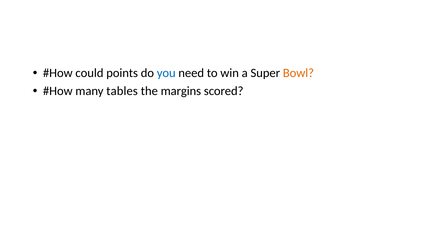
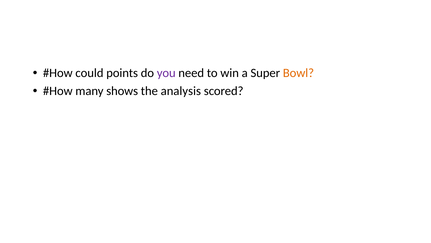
you colour: blue -> purple (166, 73)
tables: tables -> shows (122, 91)
margins: margins -> analysis (181, 91)
